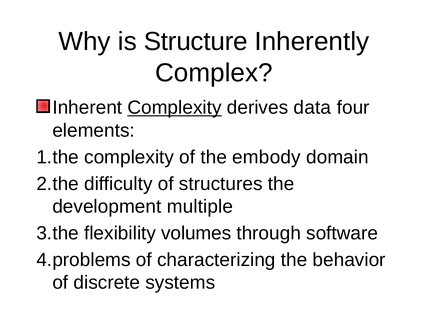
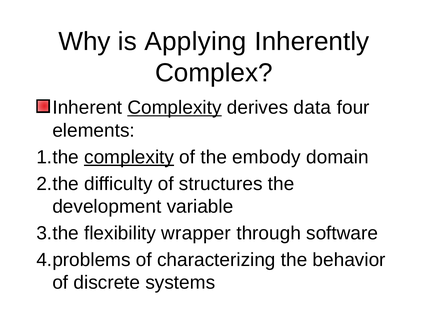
Structure: Structure -> Applying (195, 41)
complexity underline: none -> present (129, 157)
multiple: multiple -> variable (200, 207)
volumes: volumes -> wrapper (196, 233)
